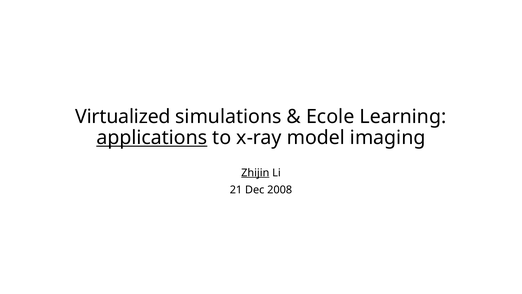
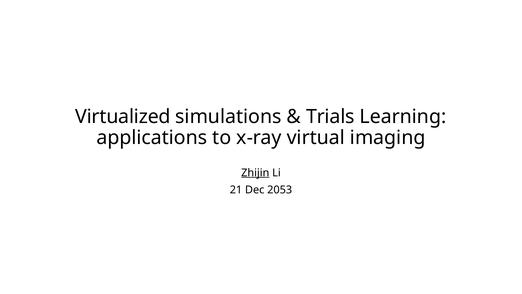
Ecole: Ecole -> Trials (330, 116)
applications underline: present -> none (152, 138)
model: model -> virtual (316, 138)
2008: 2008 -> 2053 (280, 190)
